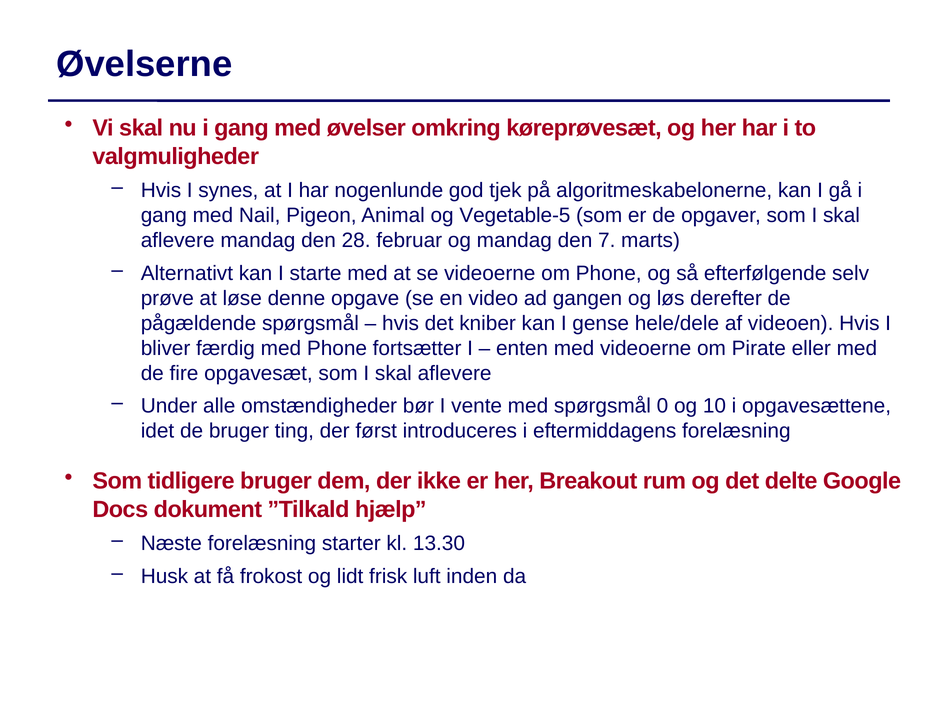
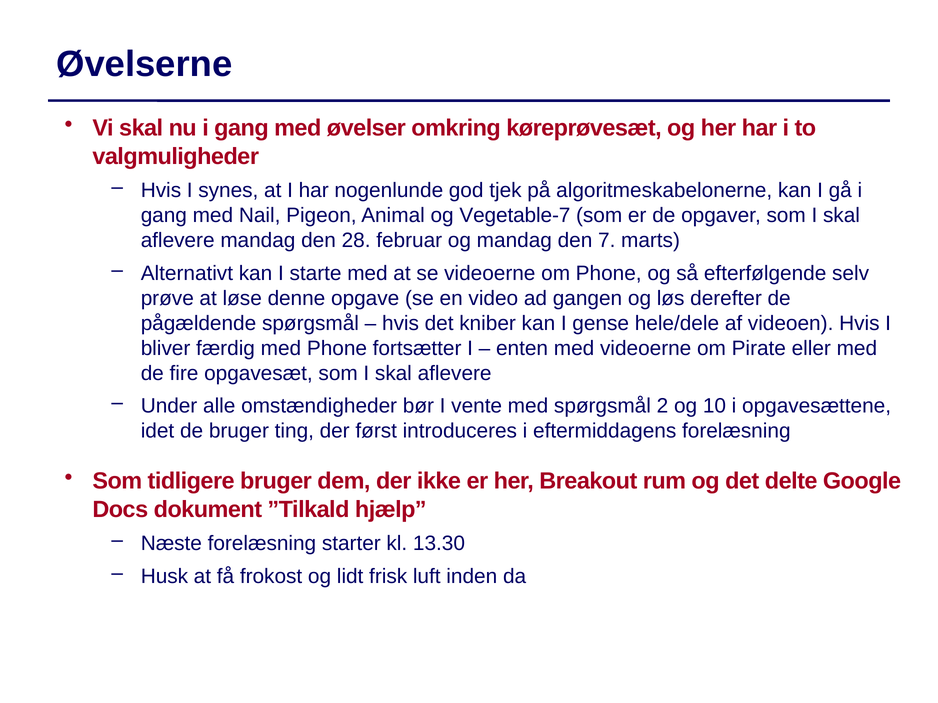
Vegetable-5: Vegetable-5 -> Vegetable-7 (515, 216)
0: 0 -> 2 (662, 406)
